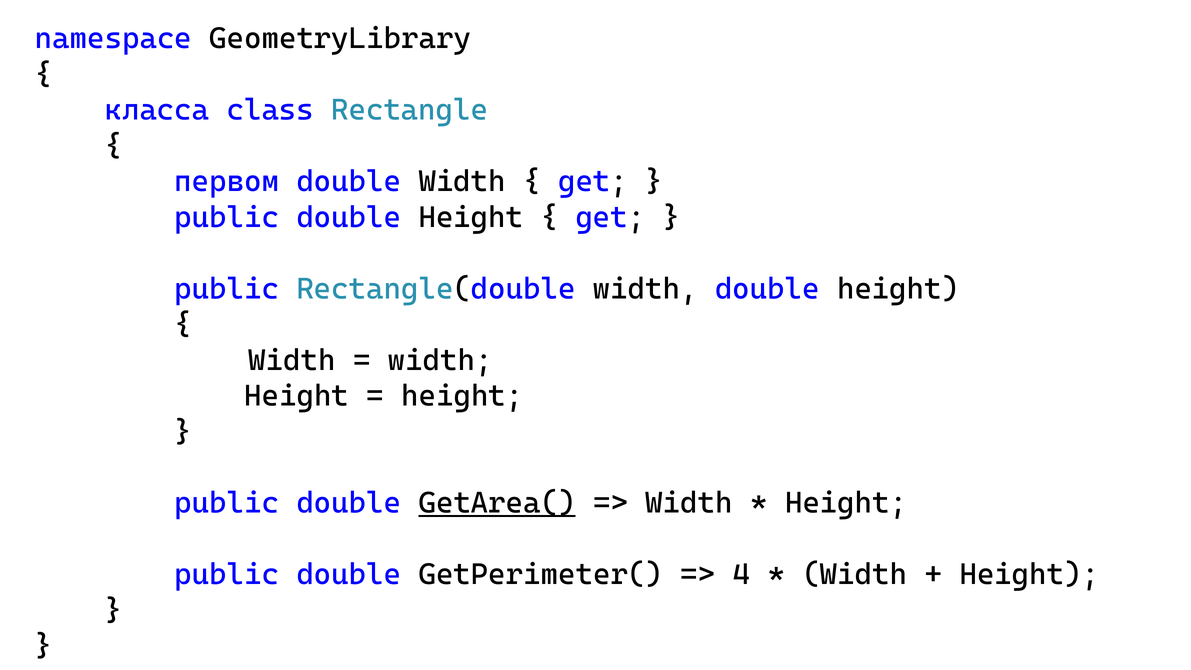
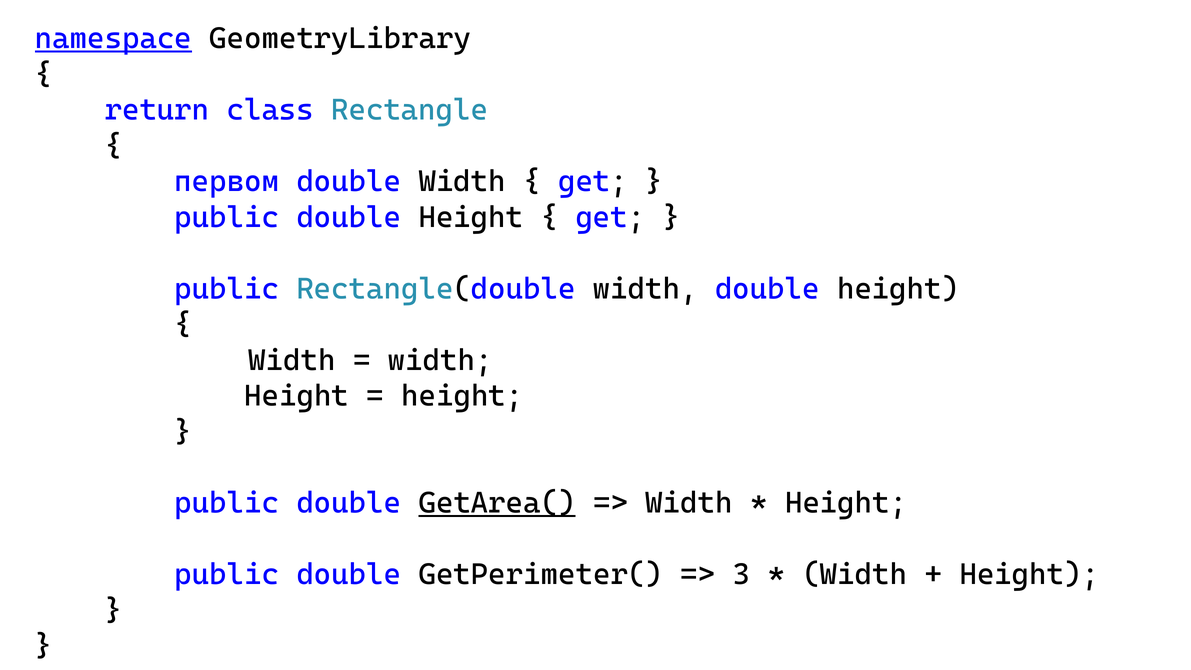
namespace underline: none -> present (113, 39)
класса: класса -> return (157, 110)
4: 4 -> 3 (741, 575)
